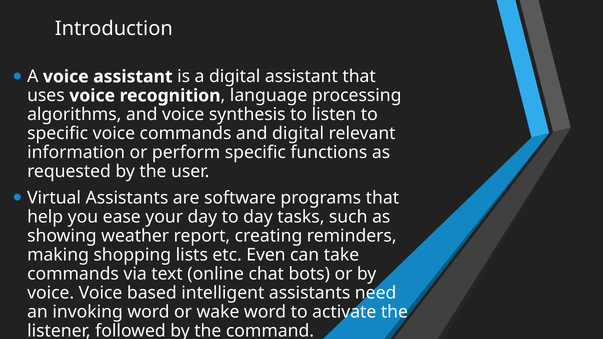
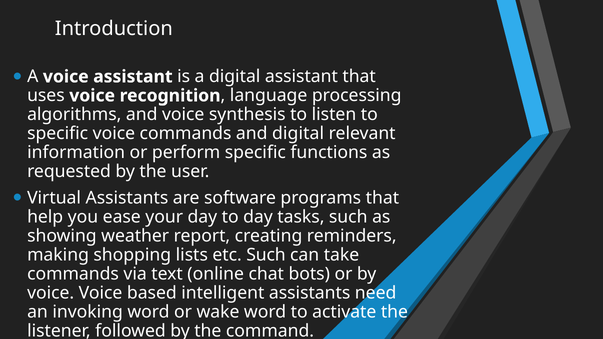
etc Even: Even -> Such (266, 255)
